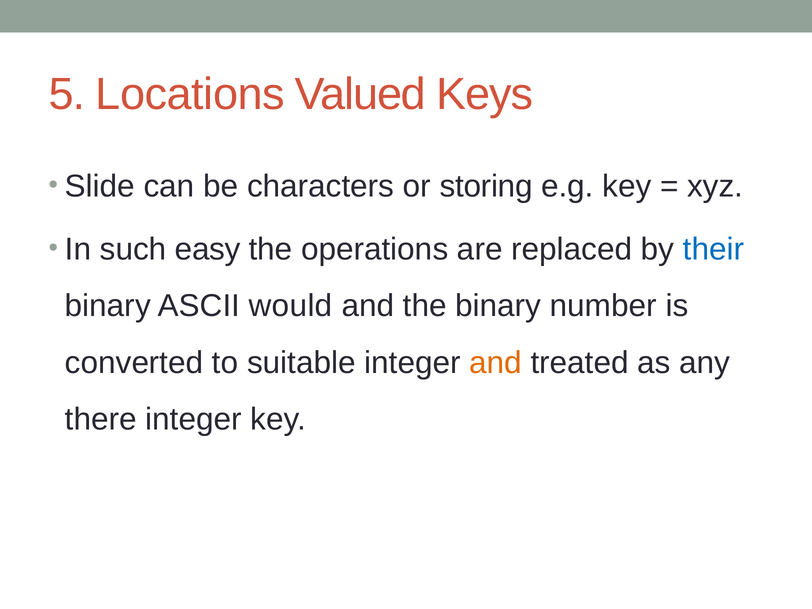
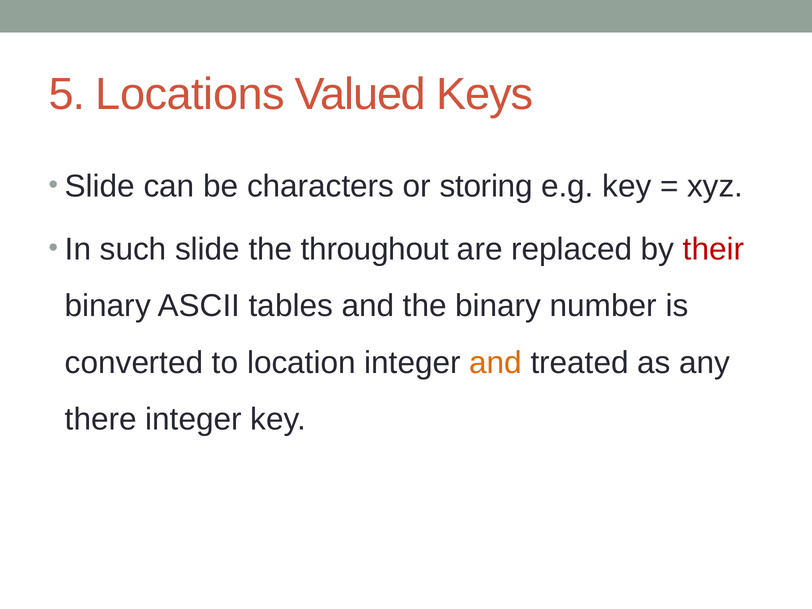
such easy: easy -> slide (208, 249)
operations: operations -> throughout (375, 249)
their colour: blue -> red (714, 249)
would: would -> tables (291, 306)
suitable: suitable -> location (301, 363)
